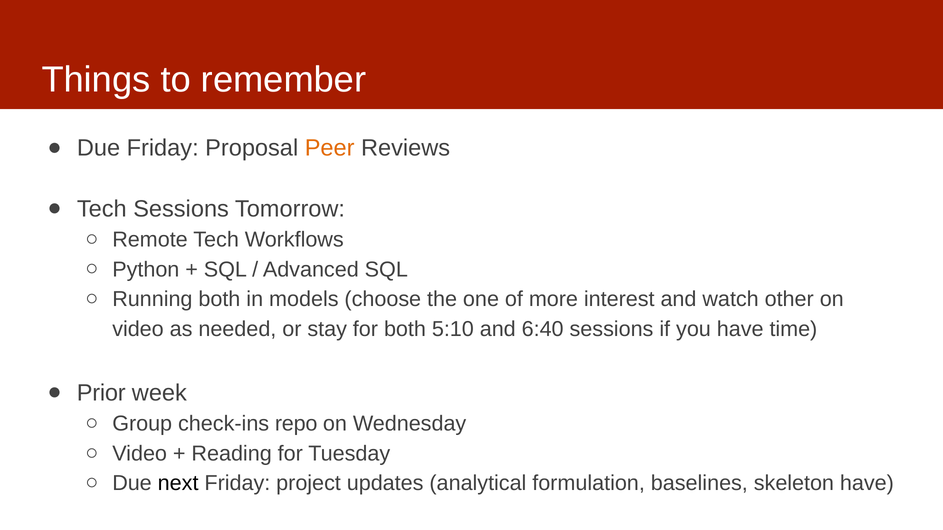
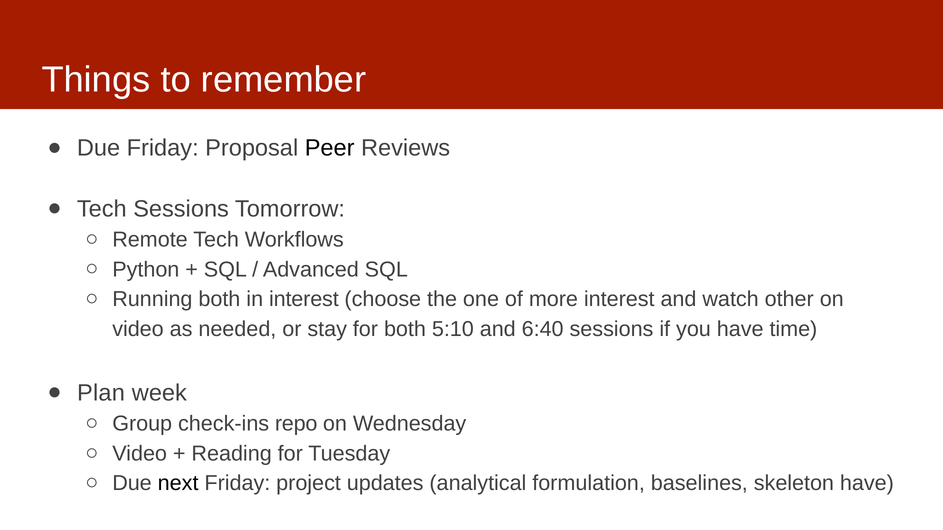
Peer colour: orange -> black (330, 148)
in models: models -> interest (304, 300)
Prior: Prior -> Plan (101, 393)
